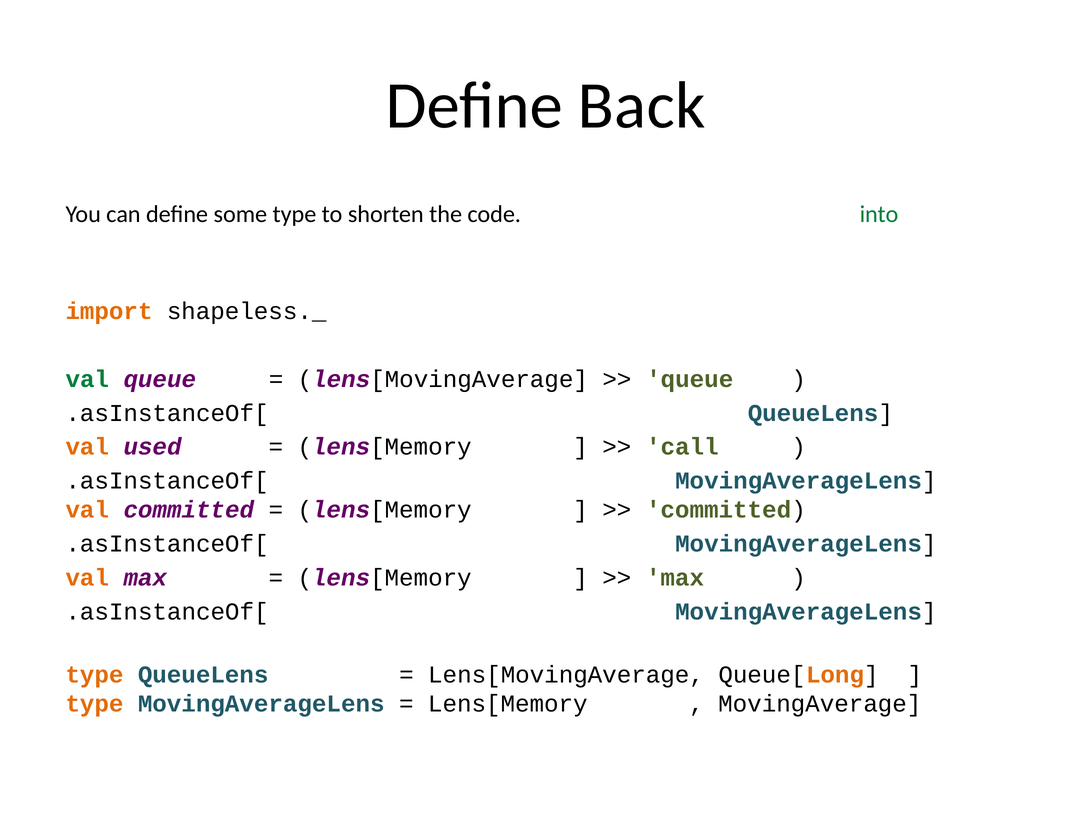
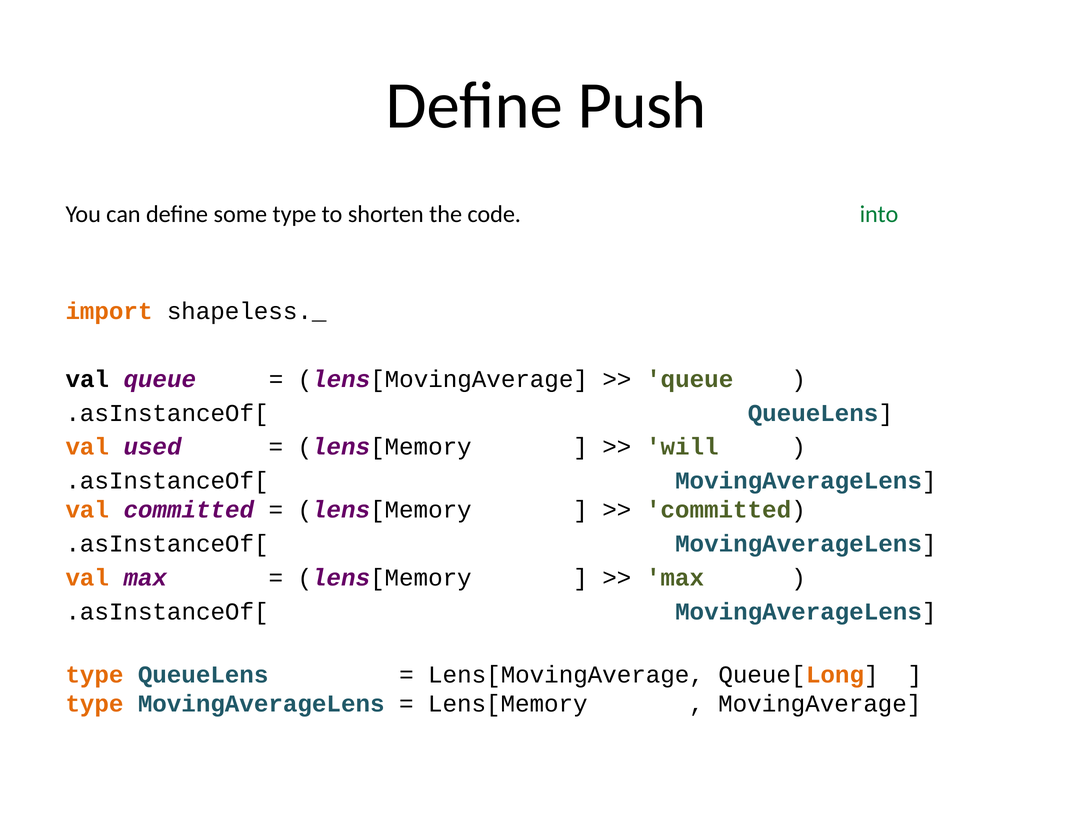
Back: Back -> Push (642, 106)
val colour: green -> black (87, 379)
call: call -> will (682, 447)
